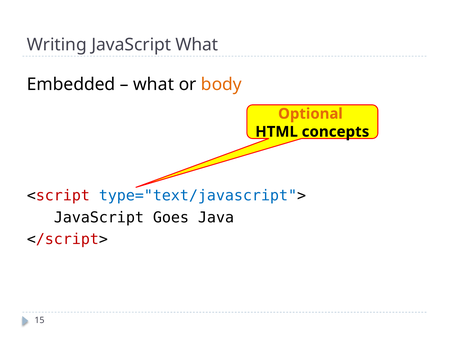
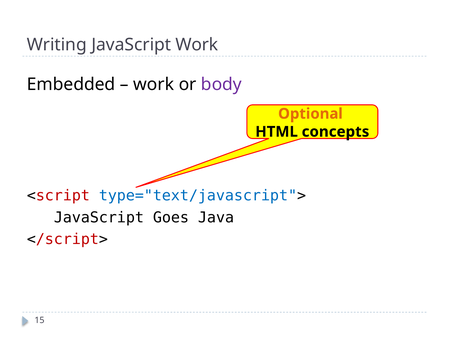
JavaScript What: What -> Work (197, 45)
what: what -> work (154, 84)
body colour: orange -> purple (221, 84)
